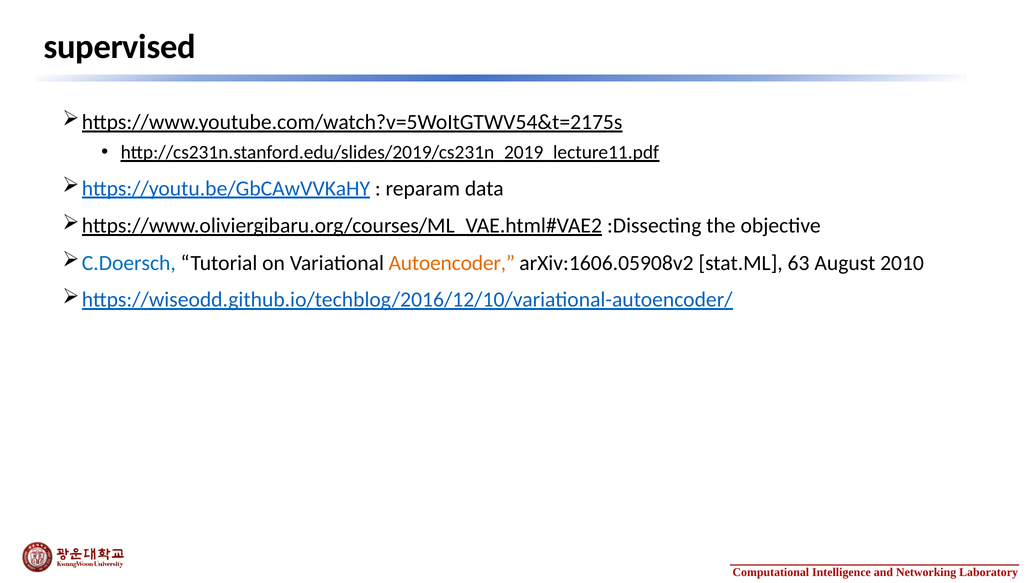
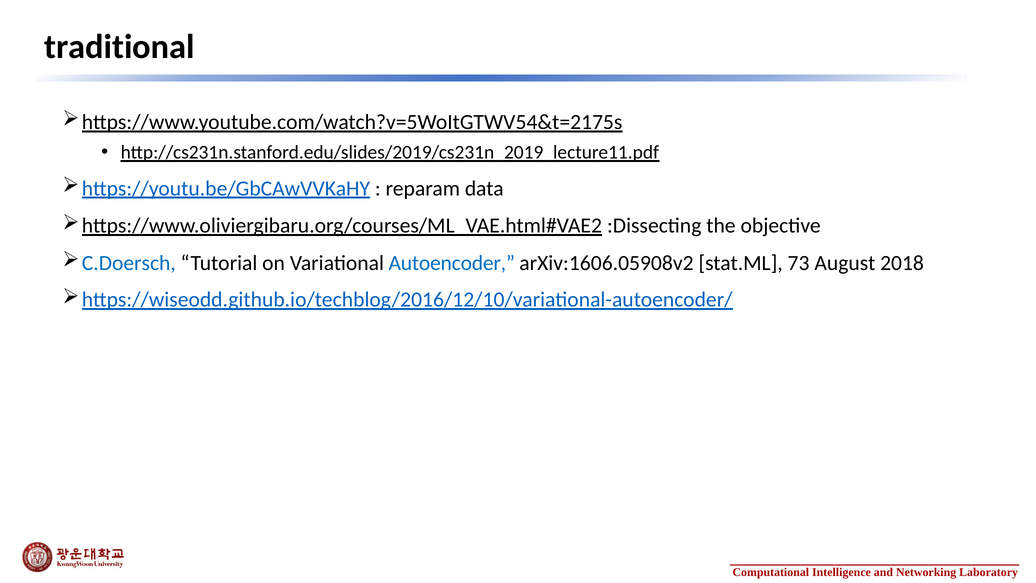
supervised: supervised -> traditional (120, 47)
Autoencoder colour: orange -> blue (452, 263)
63: 63 -> 73 (799, 263)
2010: 2010 -> 2018 (902, 263)
